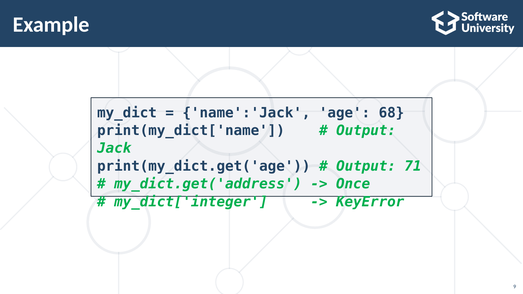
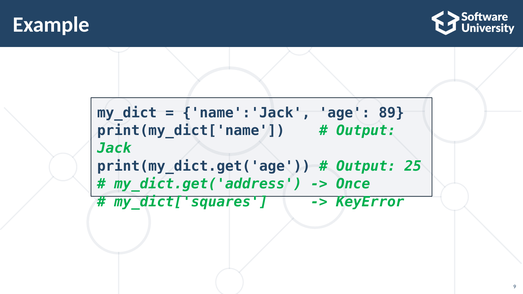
68: 68 -> 89 (391, 113)
71: 71 -> 25 (413, 166)
my_dict['integer: my_dict['integer -> my_dict['squares (191, 202)
